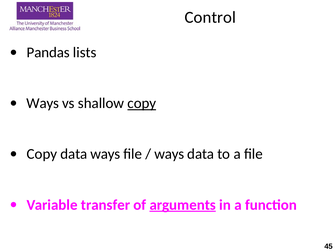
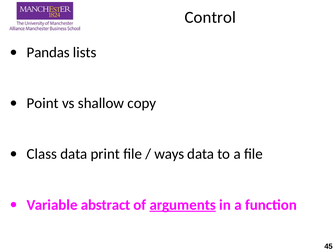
Ways: Ways -> Point (43, 103)
copy underline: present -> none (142, 103)
Copy: Copy -> Class (42, 154)
data ways: ways -> print (105, 154)
transfer: transfer -> abstract (106, 205)
